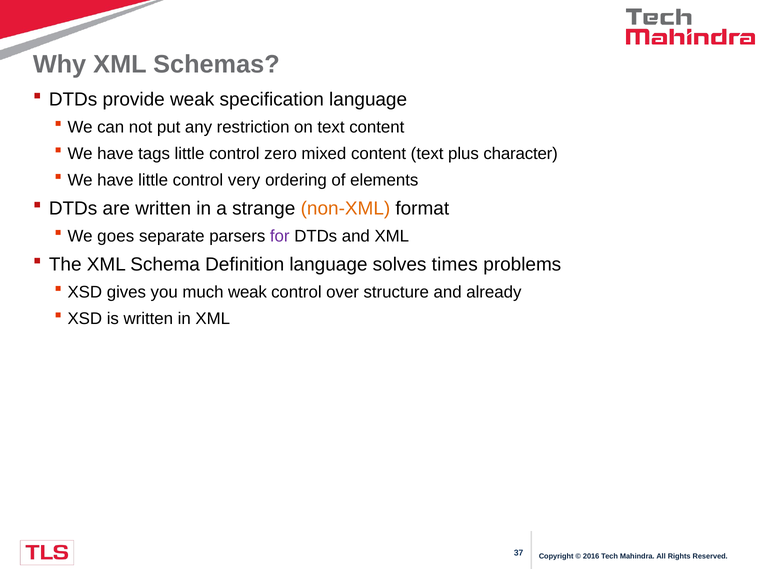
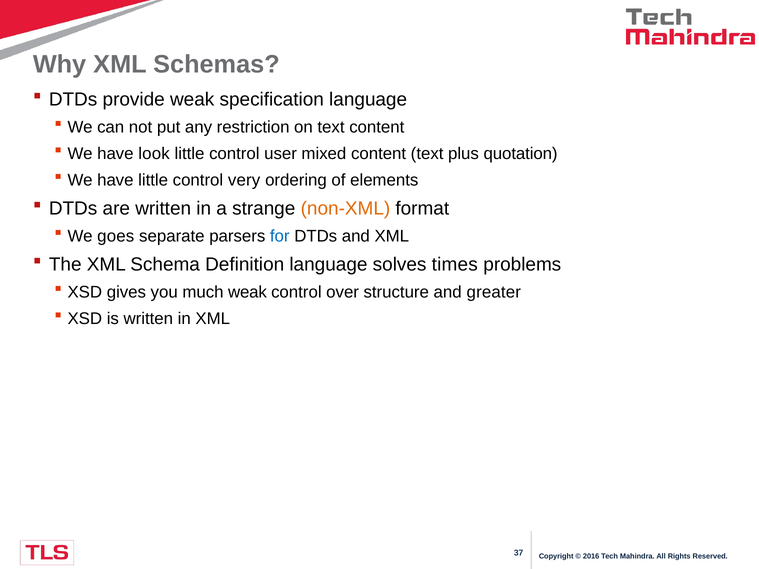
tags: tags -> look (154, 154)
zero: zero -> user (281, 154)
character: character -> quotation (521, 154)
for colour: purple -> blue (280, 236)
already: already -> greater (494, 292)
